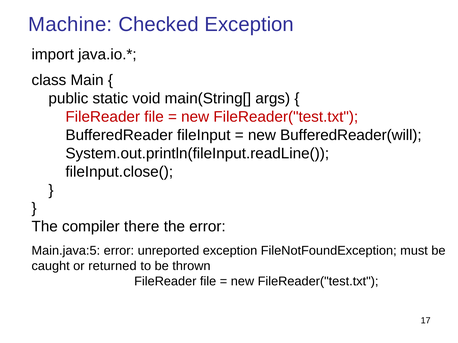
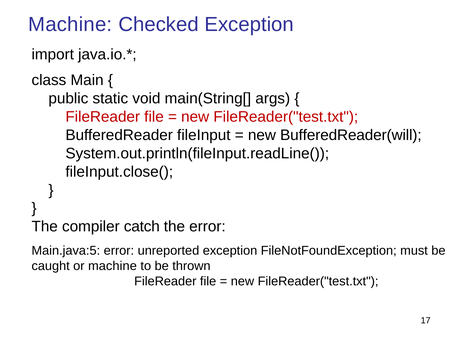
there: there -> catch (142, 227)
or returned: returned -> machine (112, 266)
